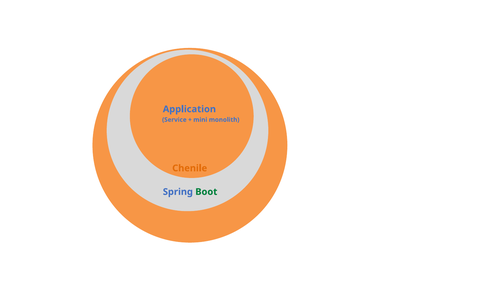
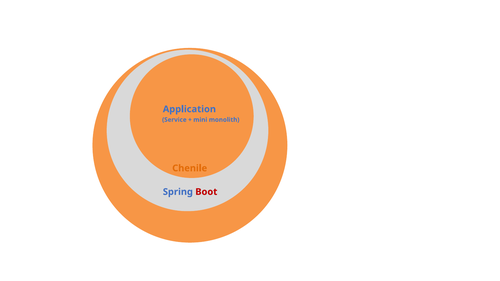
Boot colour: green -> red (206, 192)
